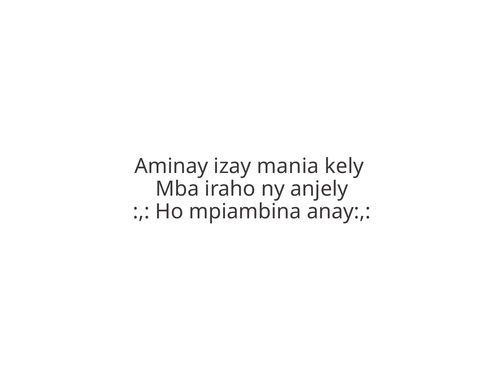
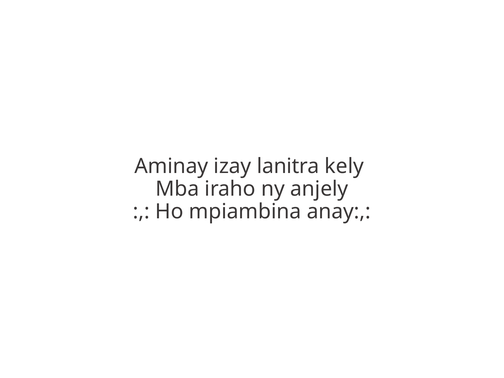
mania: mania -> lanitra (288, 166)
